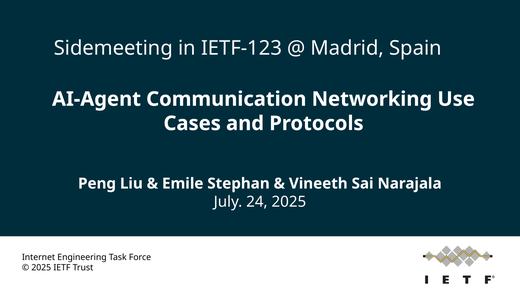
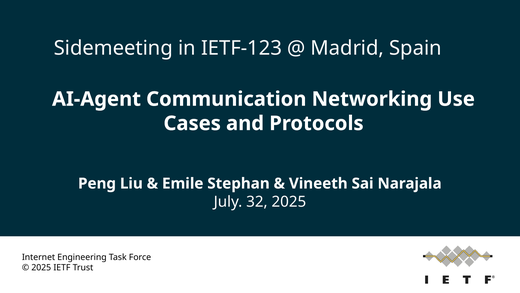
24: 24 -> 32 (257, 201)
